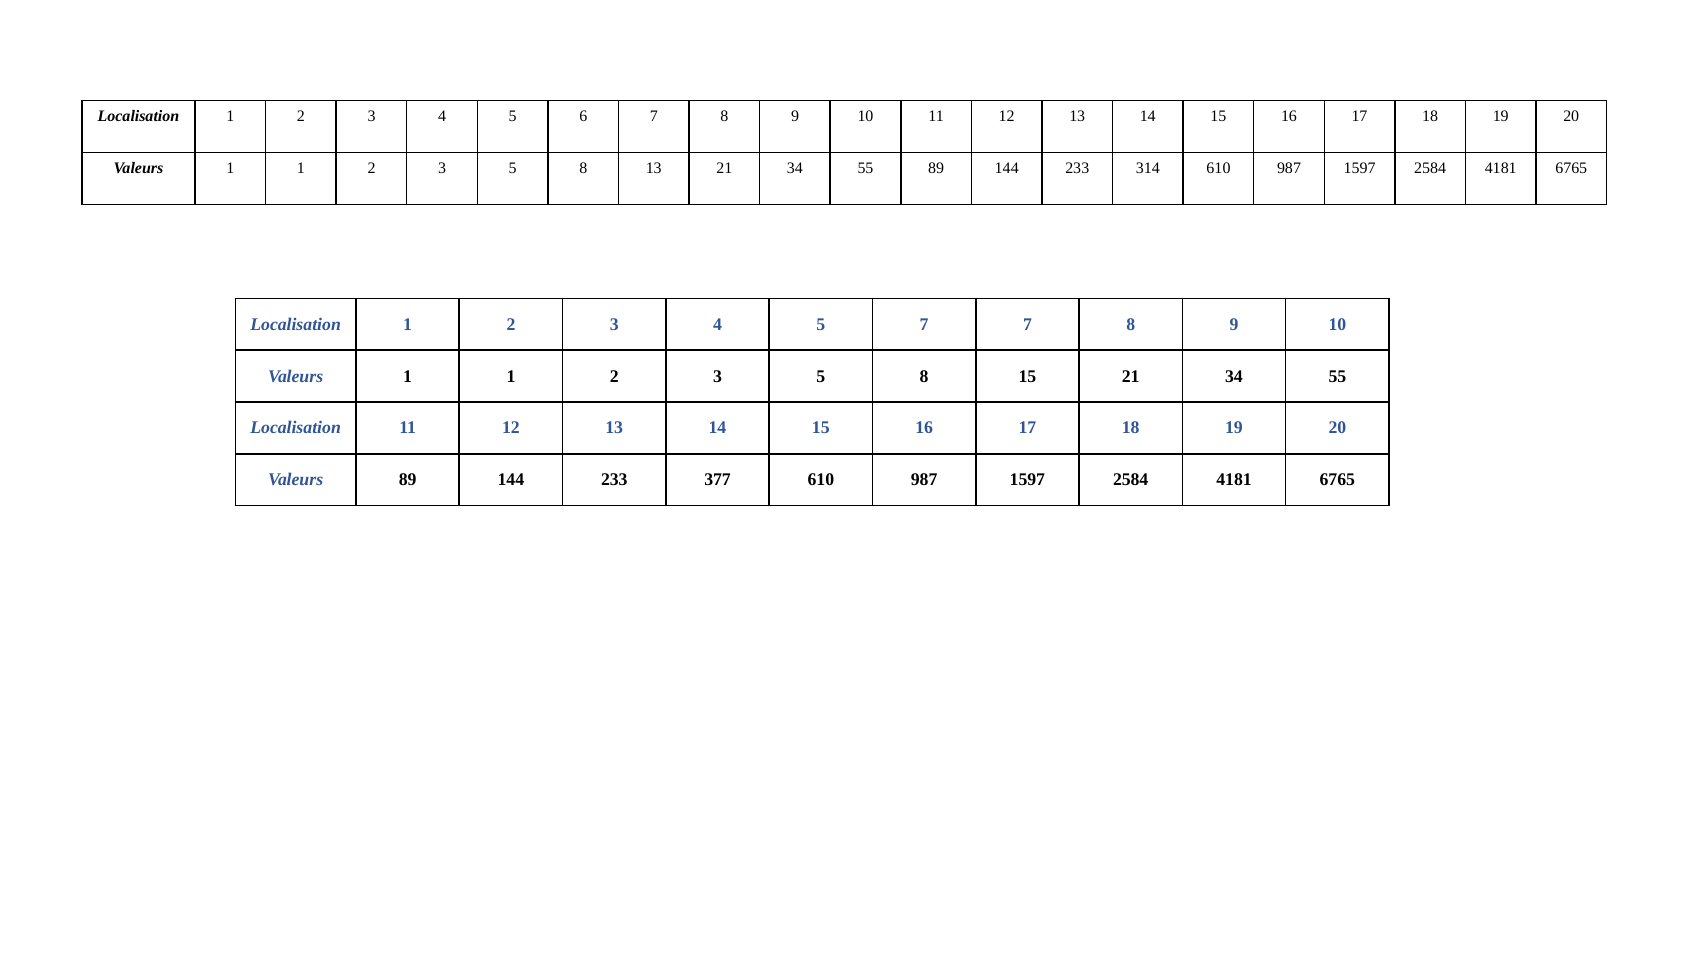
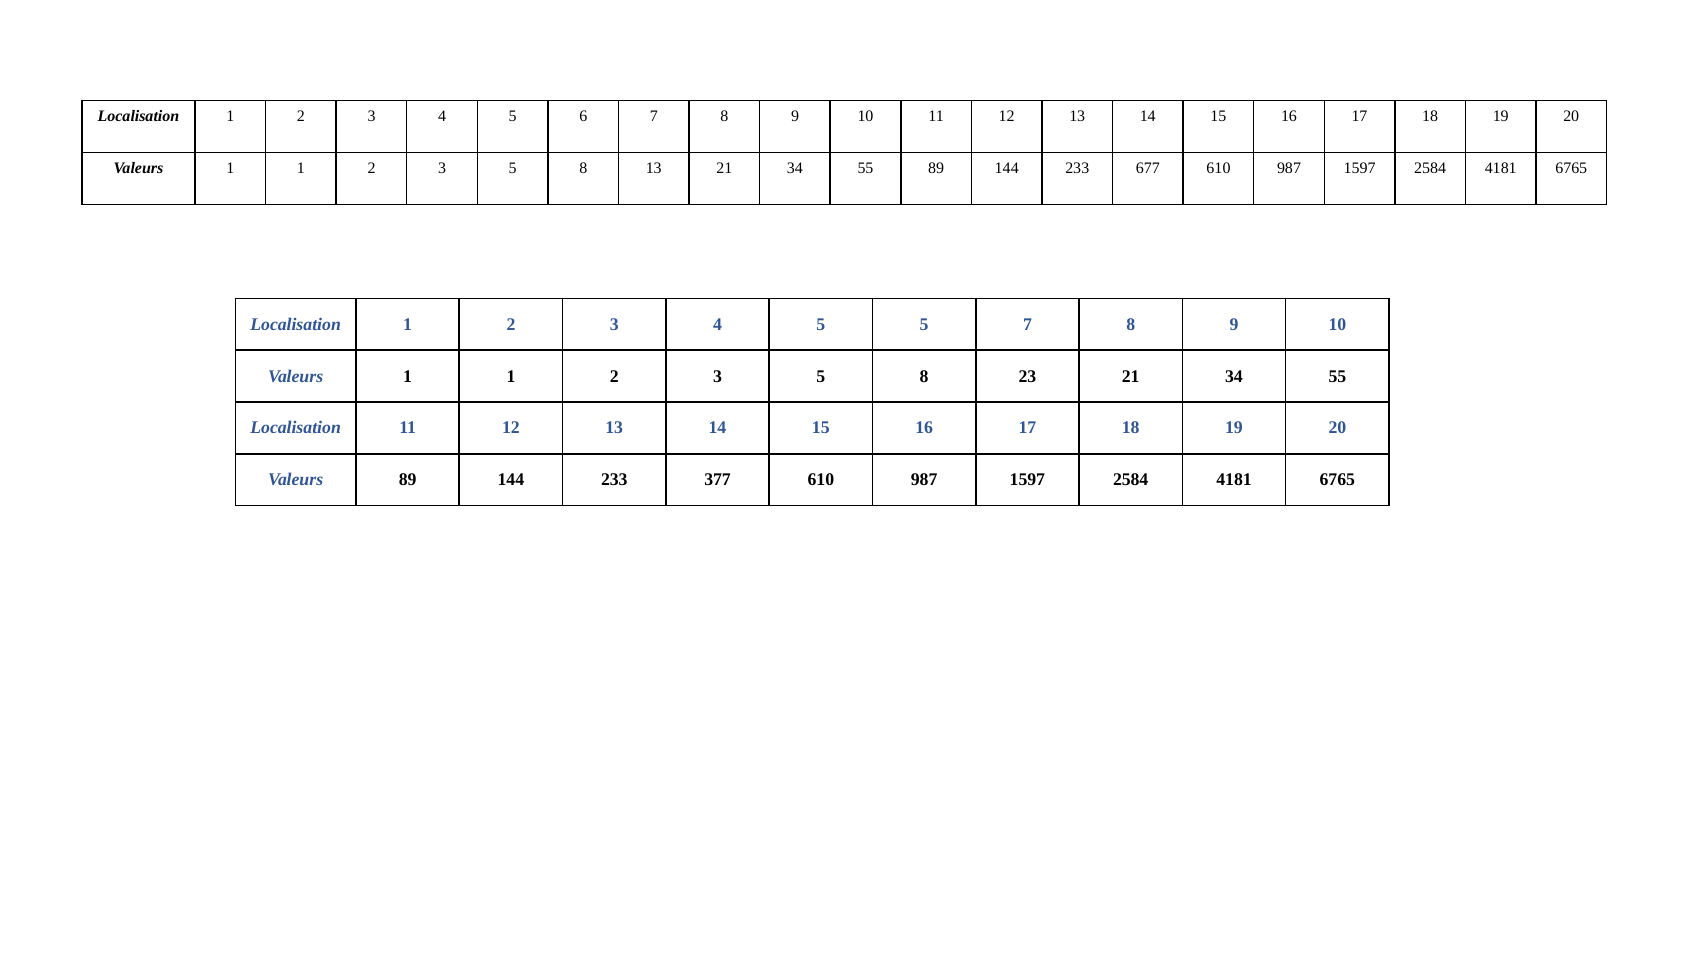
314: 314 -> 677 (1148, 168)
5 7: 7 -> 5 (924, 324)
8 15: 15 -> 23 (1027, 376)
